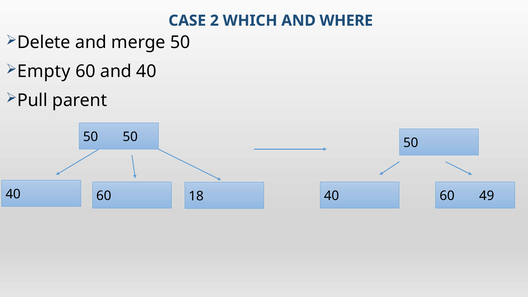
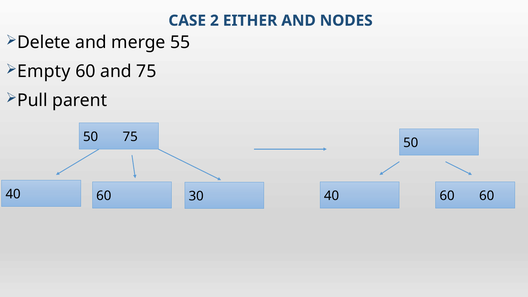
WHICH: WHICH -> EITHER (250, 21)
WHERE: WHERE -> NODES (346, 21)
merge 50: 50 -> 55 (180, 42)
and 40: 40 -> 75 (146, 71)
50 50: 50 -> 75 (130, 137)
18: 18 -> 30 (196, 196)
60 49: 49 -> 60 (487, 196)
